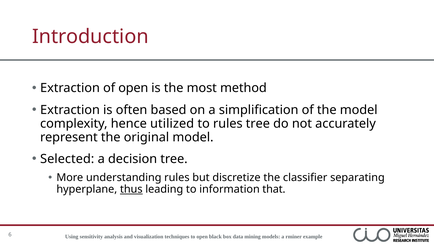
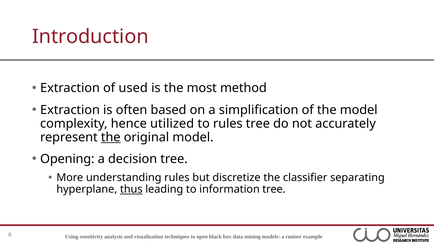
of open: open -> used (133, 88)
the underline: none -> present (111, 137)
Selected: Selected -> Opening (67, 159)
information that: that -> tree (274, 189)
